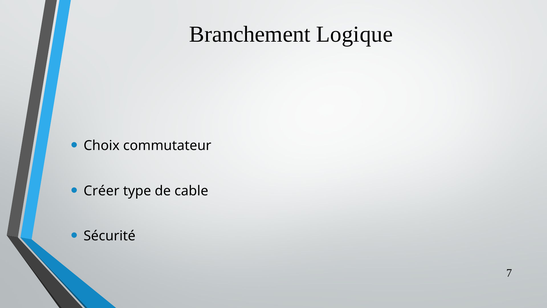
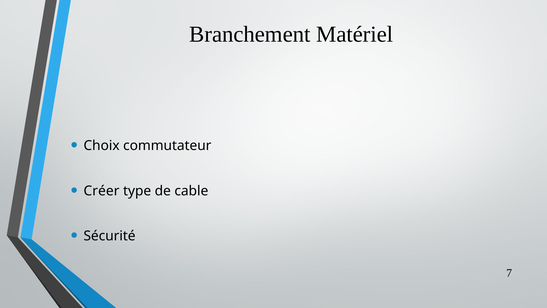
Logique: Logique -> Matériel (355, 34)
